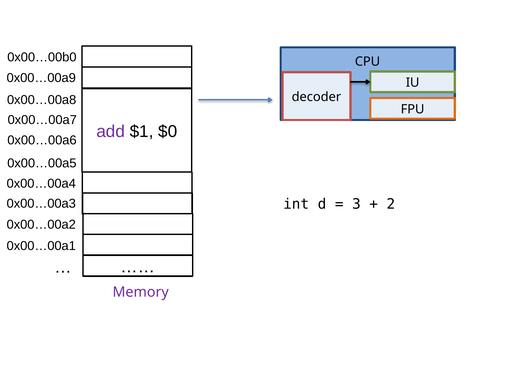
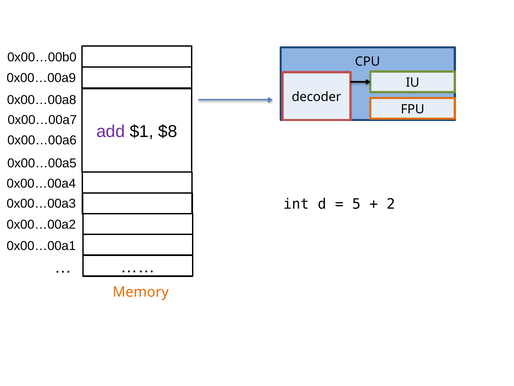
$0: $0 -> $8 (168, 131)
3: 3 -> 5 (356, 204)
Memory colour: purple -> orange (141, 292)
